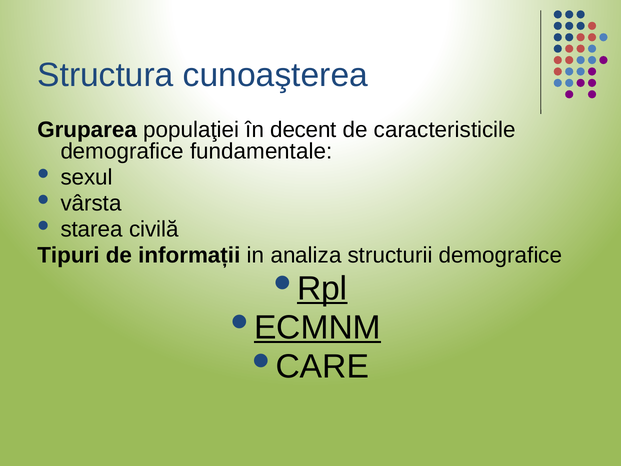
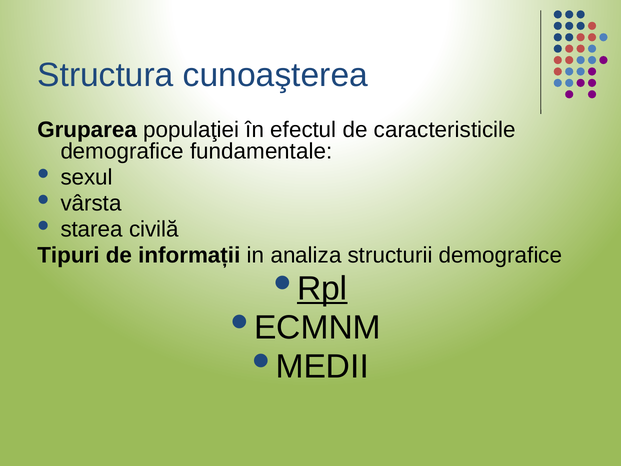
decent: decent -> efectul (303, 130)
ECMNM underline: present -> none (318, 327)
CARE: CARE -> MEDII (322, 366)
